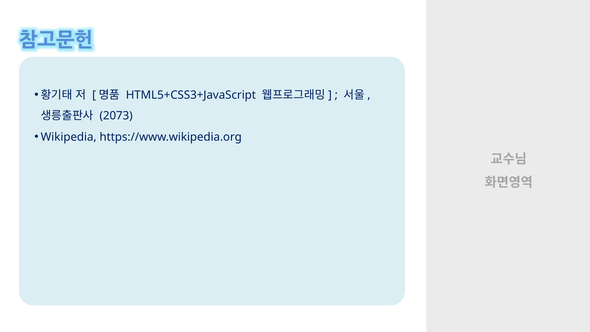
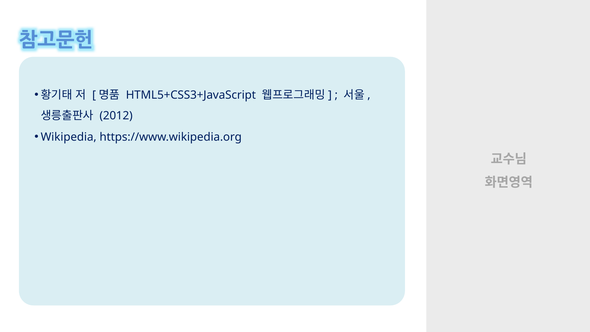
2073: 2073 -> 2012 (116, 116)
